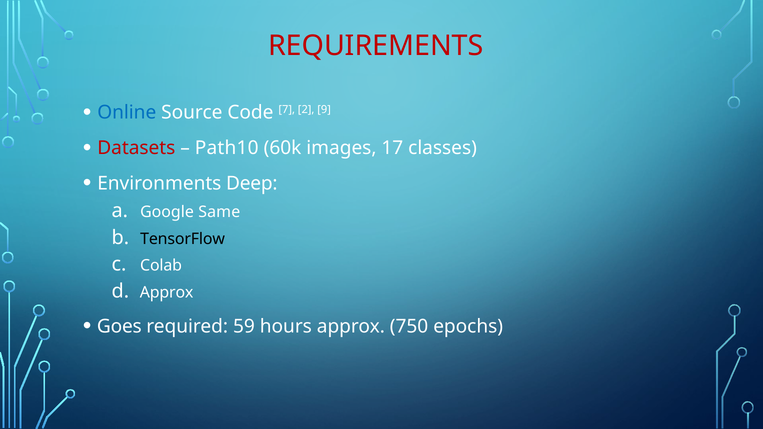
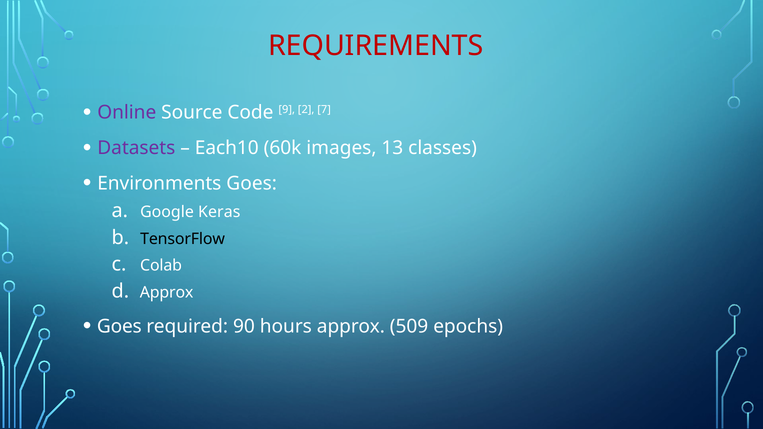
Online colour: blue -> purple (127, 113)
7: 7 -> 9 (287, 110)
9: 9 -> 7 (324, 110)
Datasets colour: red -> purple (136, 148)
Path10: Path10 -> Each10 (227, 148)
17: 17 -> 13 (392, 148)
Environments Deep: Deep -> Goes (252, 184)
Same: Same -> Keras (219, 212)
59: 59 -> 90 (244, 326)
750: 750 -> 509 (409, 326)
